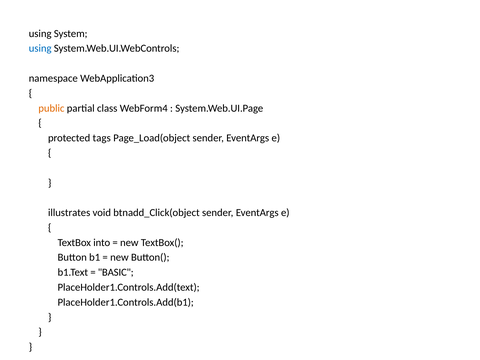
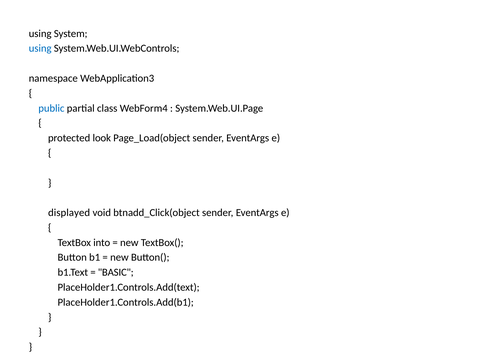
public colour: orange -> blue (51, 108)
tags: tags -> look (102, 138)
illustrates: illustrates -> displayed (69, 213)
